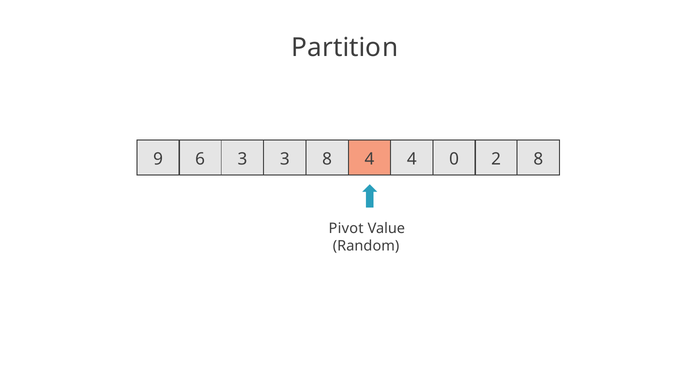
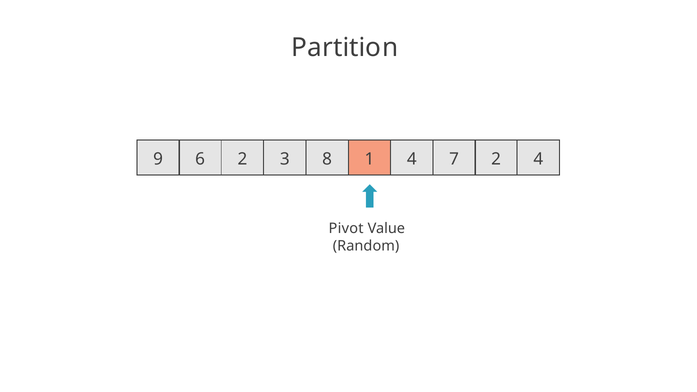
6 3: 3 -> 2 (242, 159)
8 4: 4 -> 1 (369, 159)
0: 0 -> 7 (454, 159)
2 8: 8 -> 4 (538, 159)
